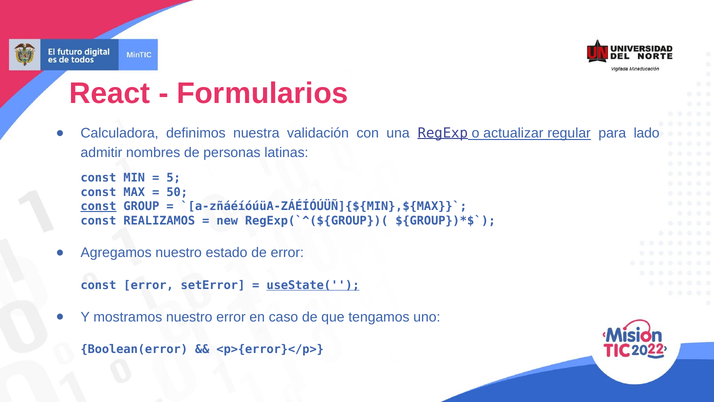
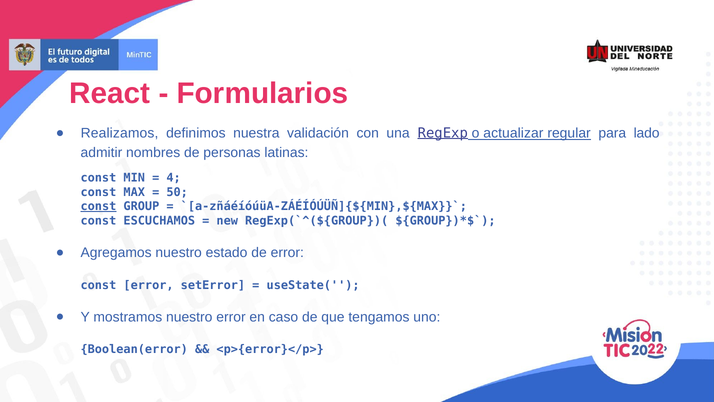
Calculadora: Calculadora -> Realizamos (120, 133)
5: 5 -> 4 (174, 178)
REALIZAMOS: REALIZAMOS -> ESCUCHAMOS (159, 220)
useState( underline: present -> none (313, 285)
